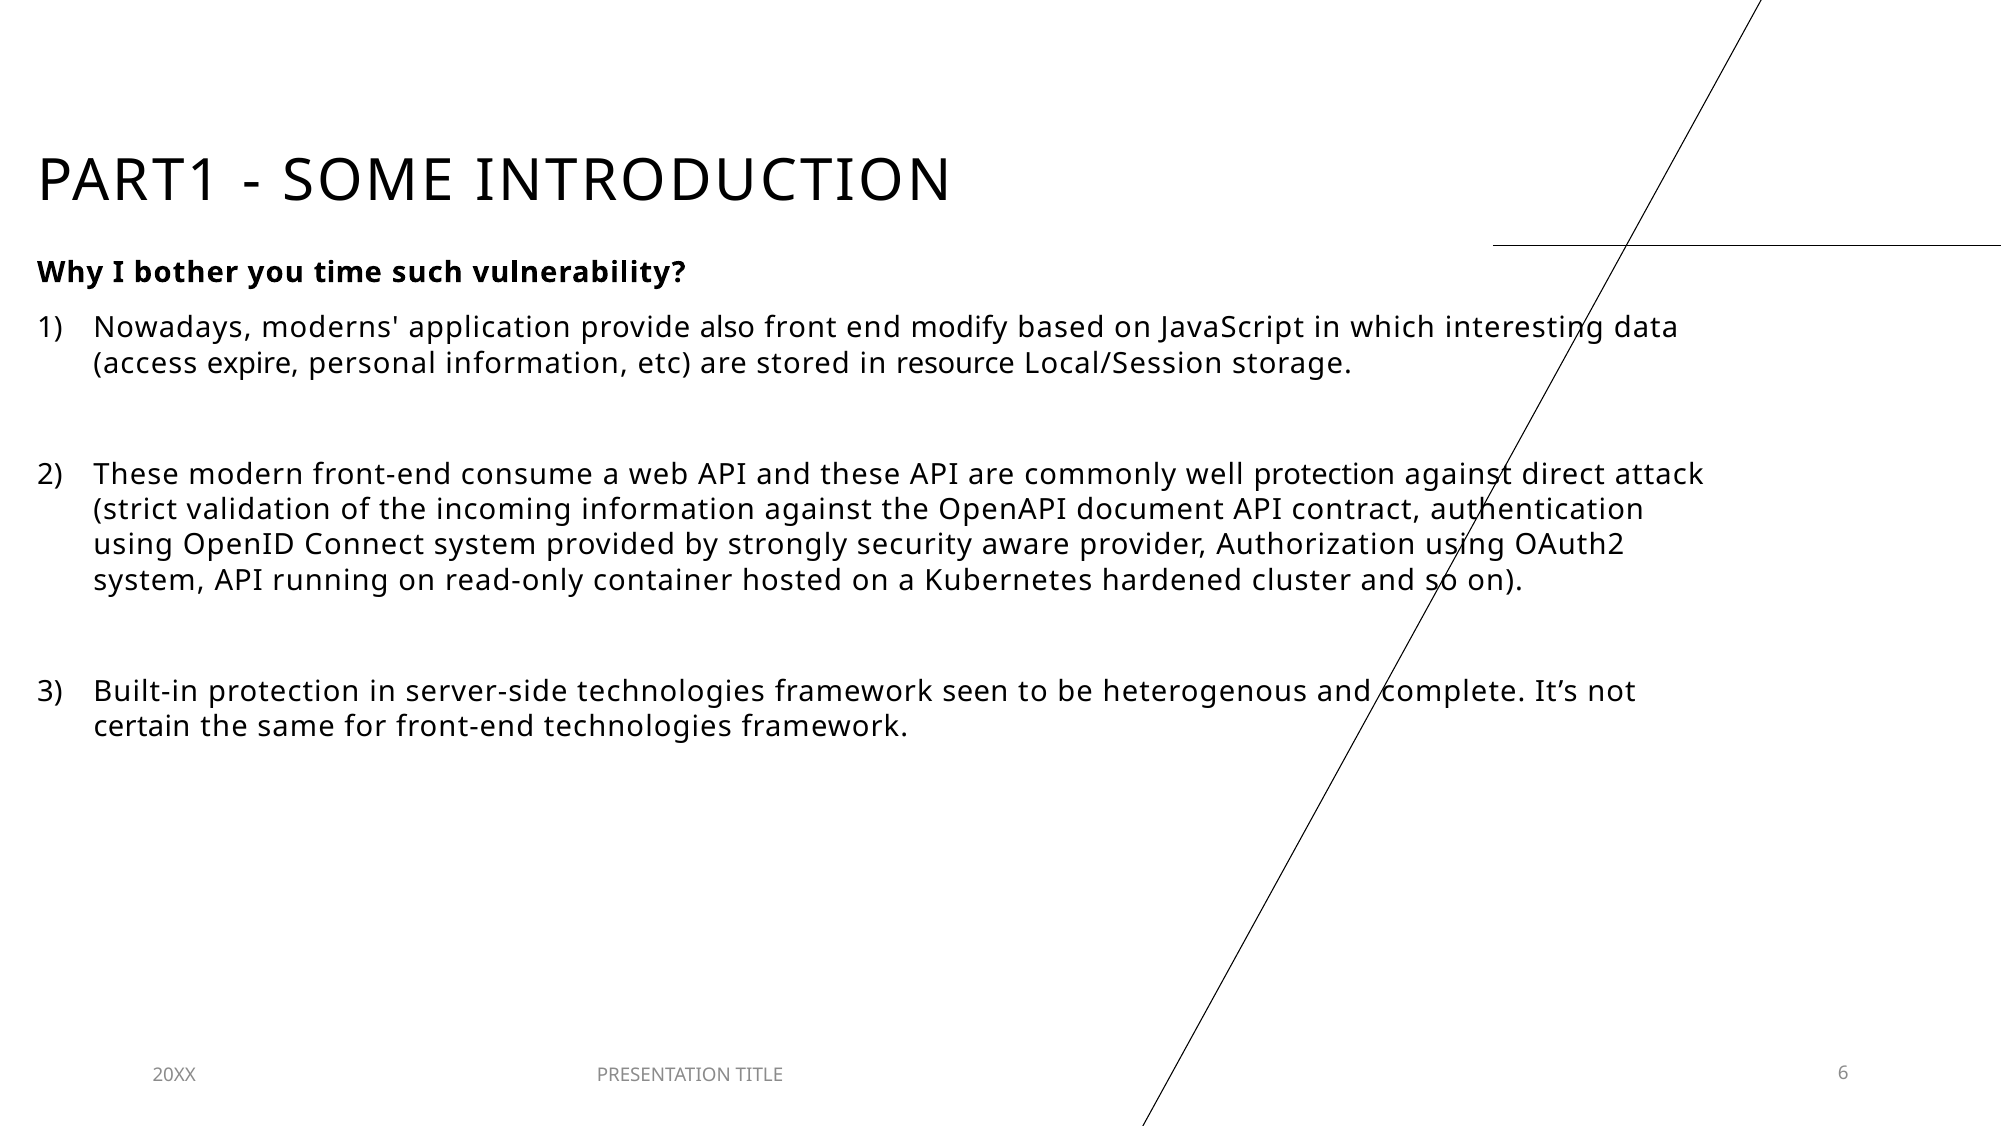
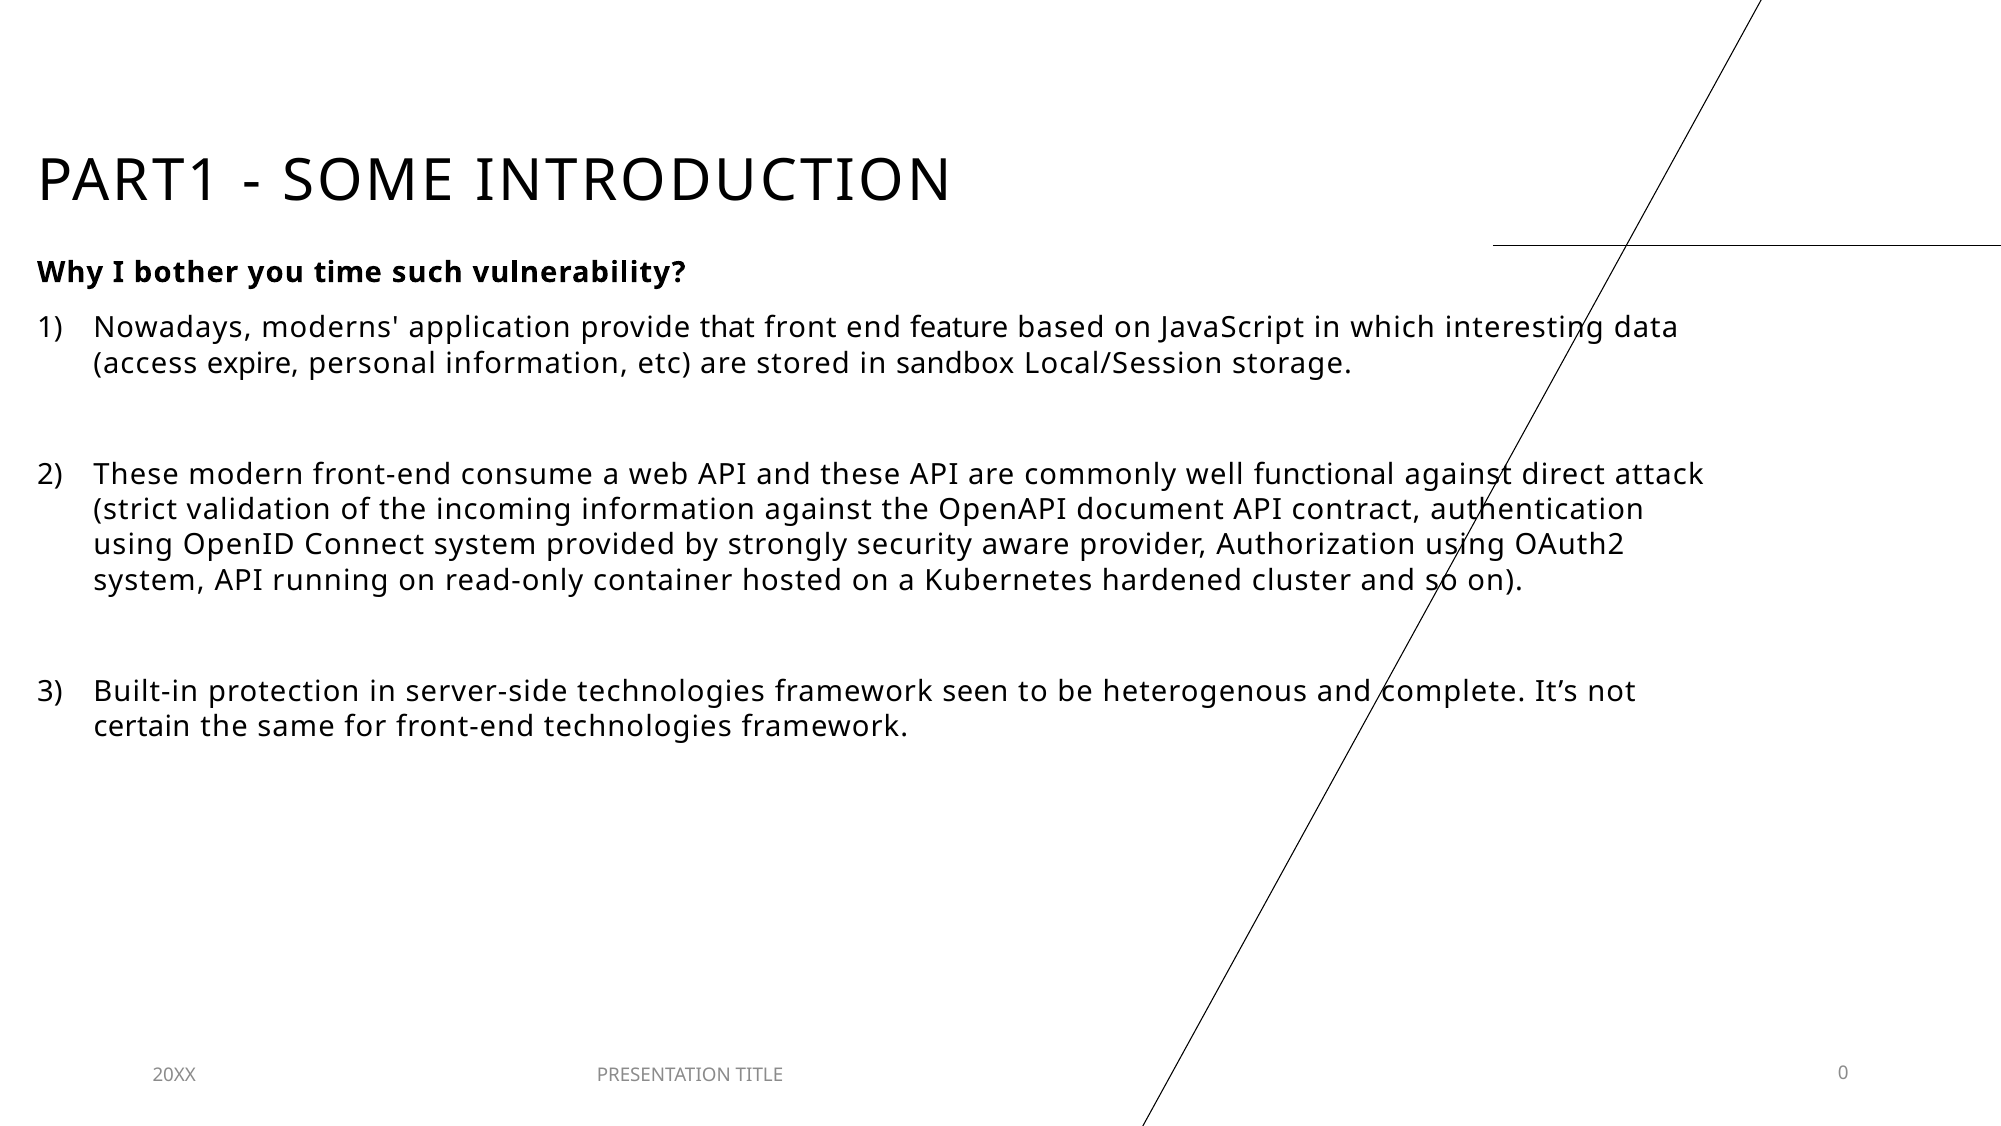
also: also -> that (727, 328)
modify: modify -> feature (959, 328)
resource: resource -> sandbox (955, 363)
well protection: protection -> functional (1324, 475)
6: 6 -> 0 (1843, 1073)
